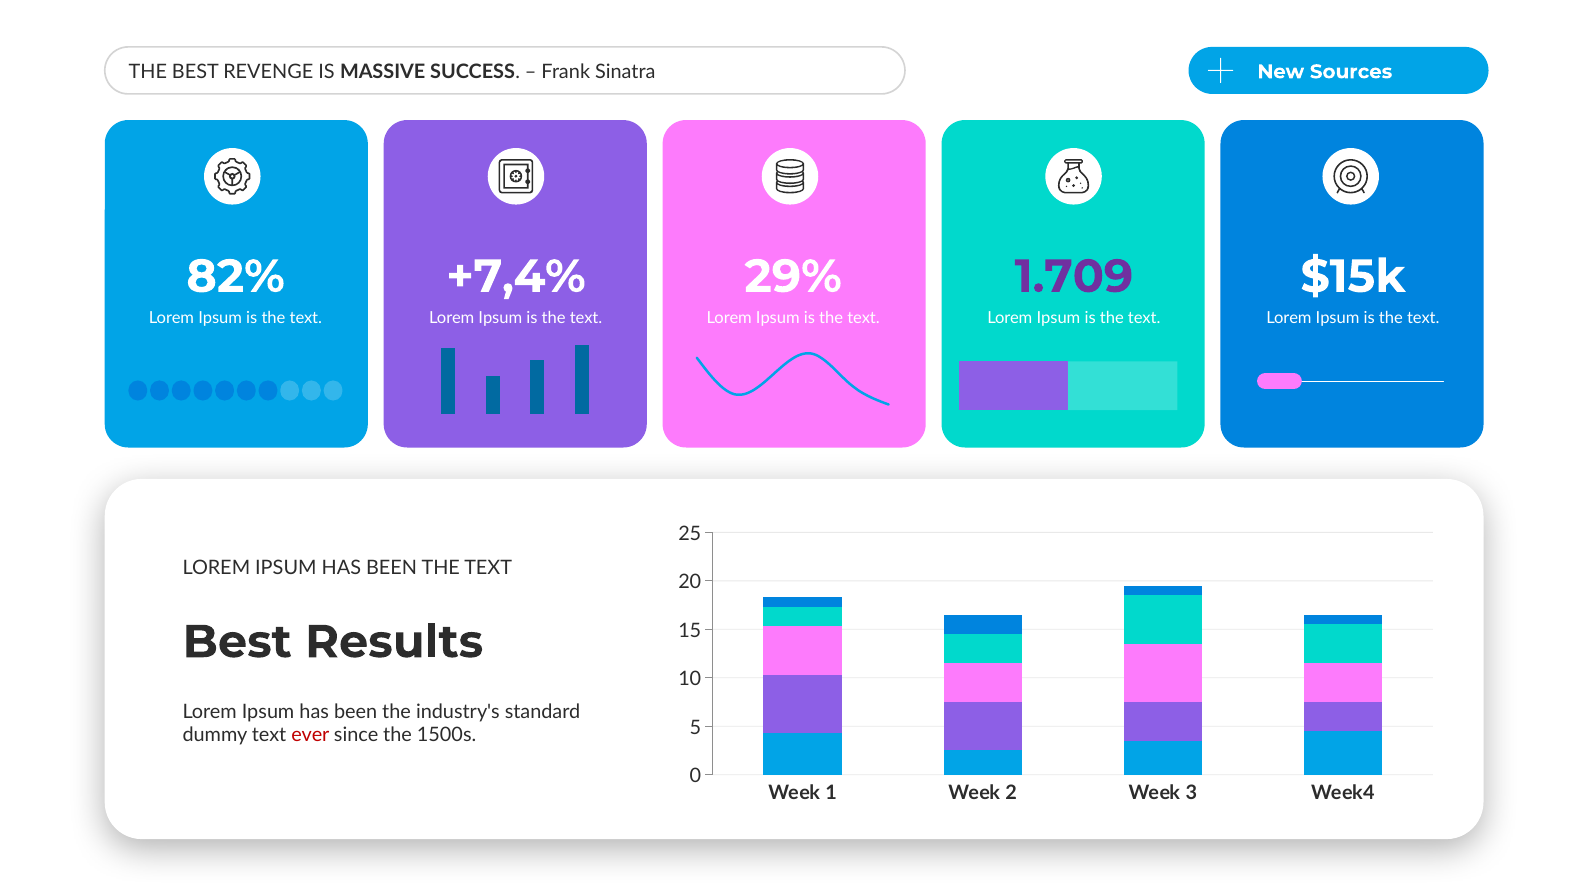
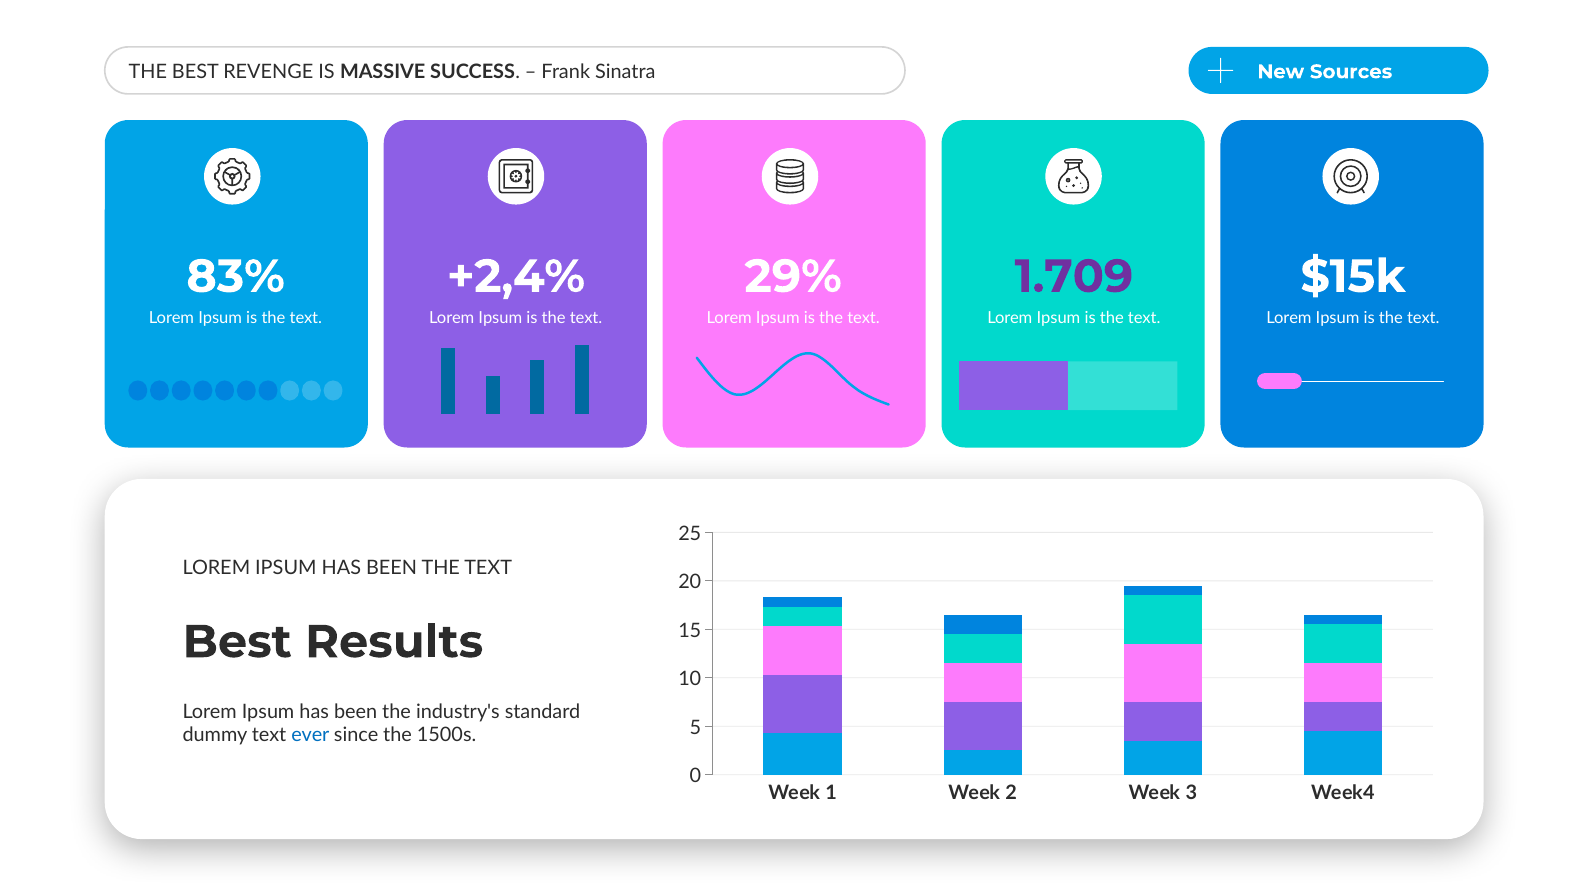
82%: 82% -> 83% (236, 277)
+7,4%: +7,4% -> +2,4% (516, 277)
ever colour: red -> blue (310, 735)
